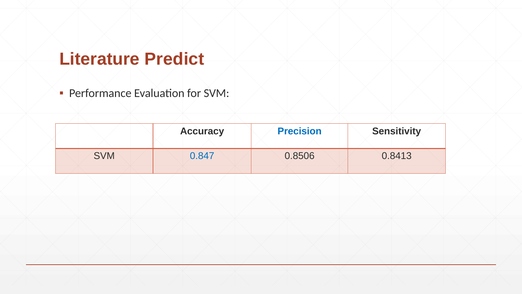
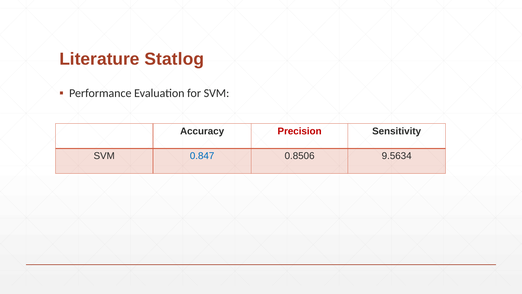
Predict: Predict -> Statlog (174, 59)
Precision colour: blue -> red (300, 131)
0.8413: 0.8413 -> 9.5634 (397, 156)
